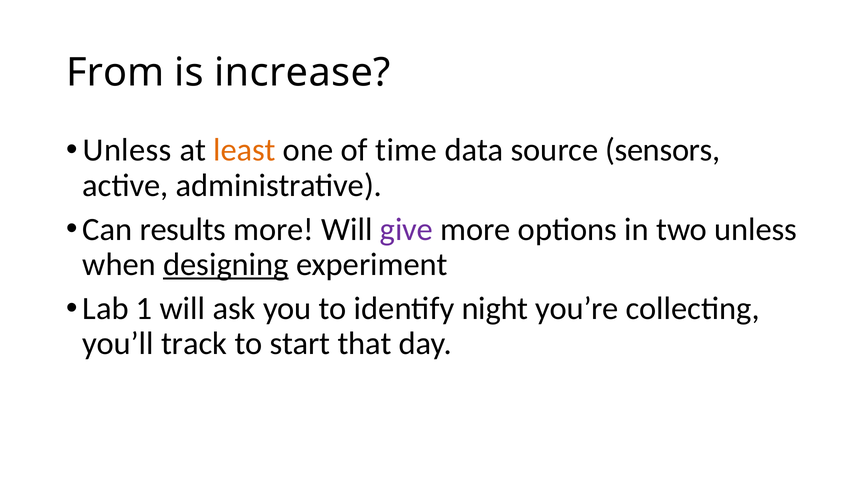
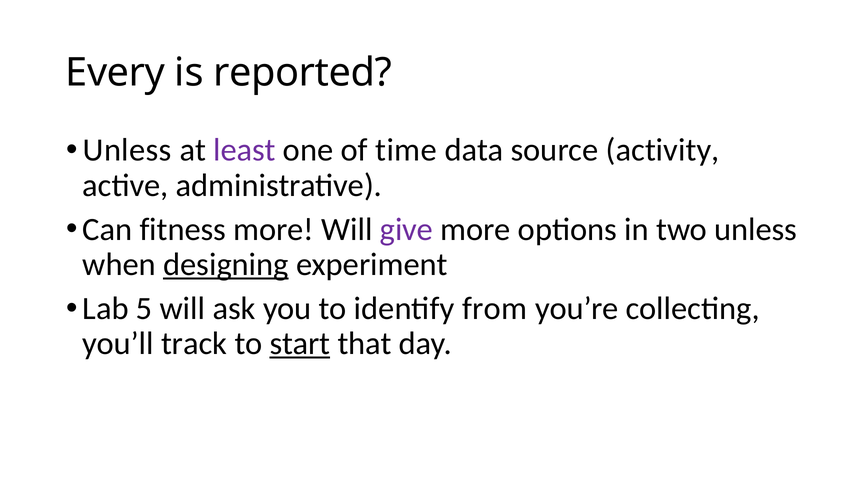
From: From -> Every (115, 73)
increase: increase -> reported (303, 73)
least colour: orange -> purple (244, 150)
sensors: sensors -> activity (663, 150)
results: results -> fitness (183, 230)
1: 1 -> 5 (144, 309)
night: night -> from (495, 309)
start underline: none -> present (300, 344)
